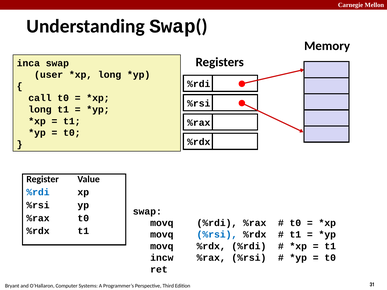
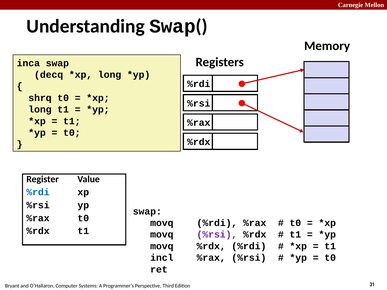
user: user -> decq (49, 75)
call: call -> shrq (40, 98)
%rsi colour: blue -> purple (217, 235)
incw: incw -> incl (162, 258)
